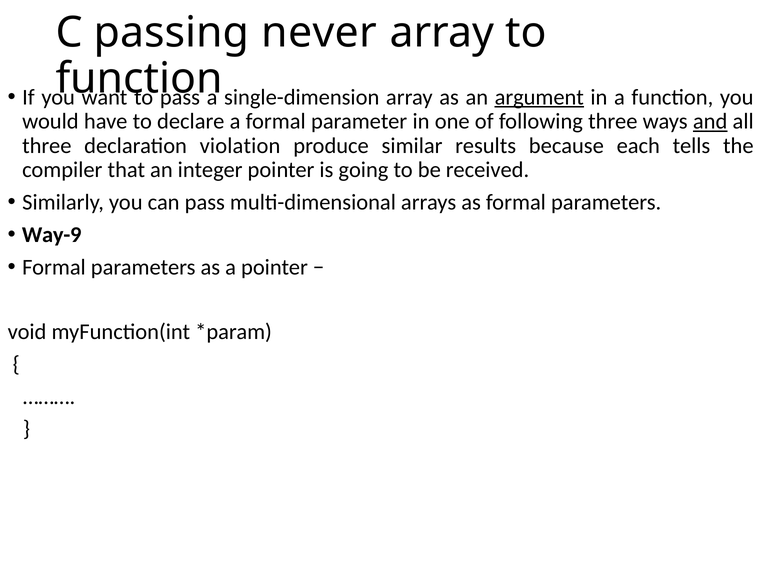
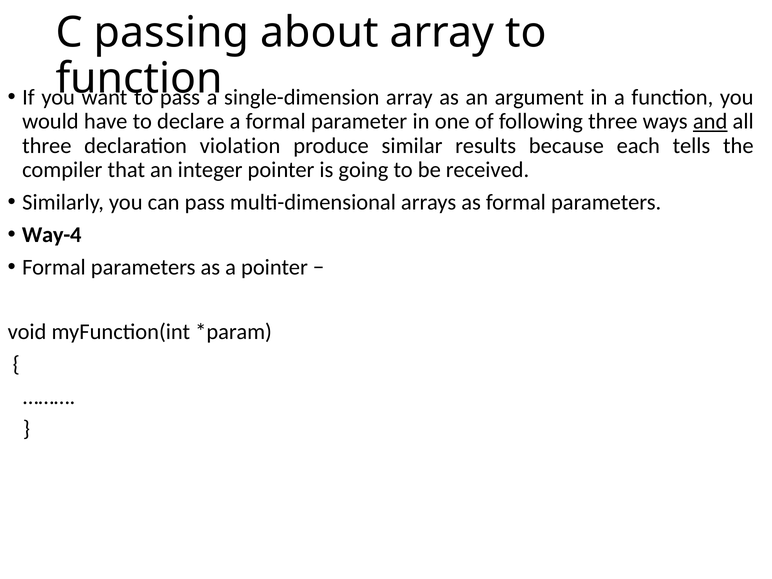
never: never -> about (319, 33)
argument underline: present -> none (539, 97)
Way-9: Way-9 -> Way-4 (52, 235)
